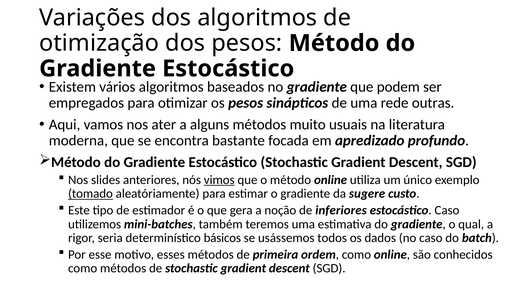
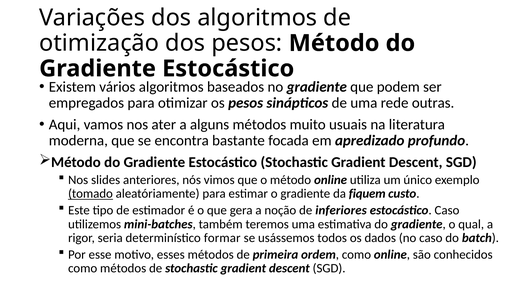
vimos underline: present -> none (219, 180)
sugere: sugere -> fiquem (367, 194)
básicos: básicos -> formar (222, 238)
